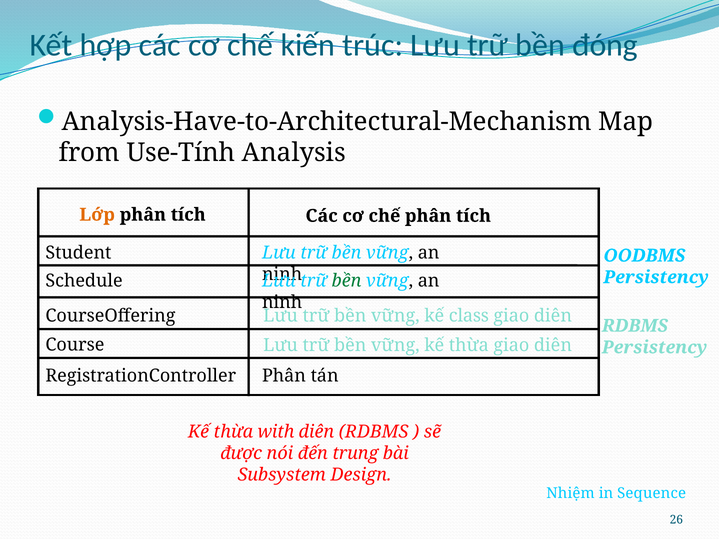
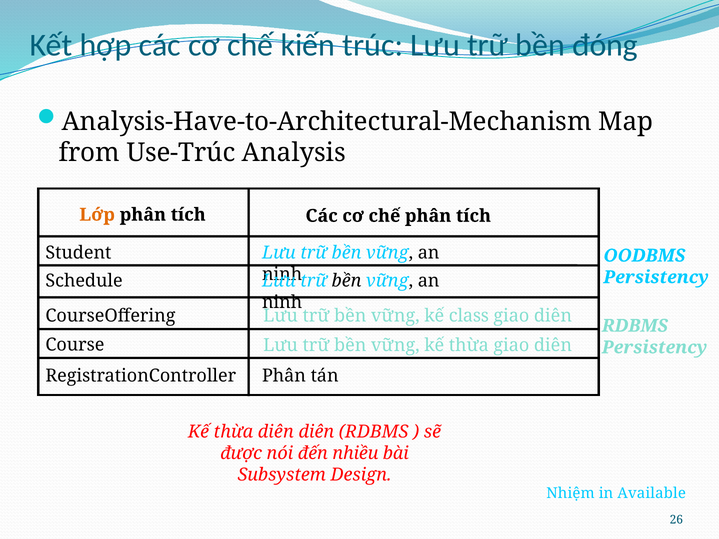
Use-Tính: Use-Tính -> Use-Trúc (181, 153)
bền colour: green -> black (347, 281)
thừa with: with -> diên (276, 432)
trung: trung -> nhiều (355, 453)
Sequence: Sequence -> Available (652, 493)
